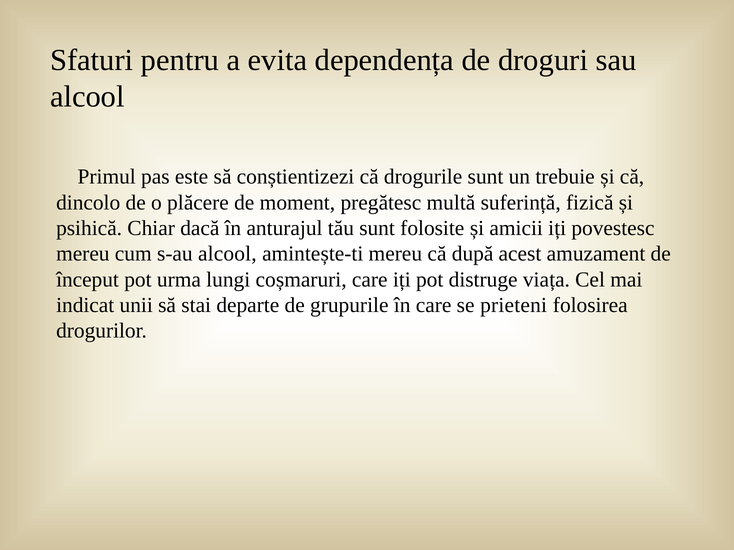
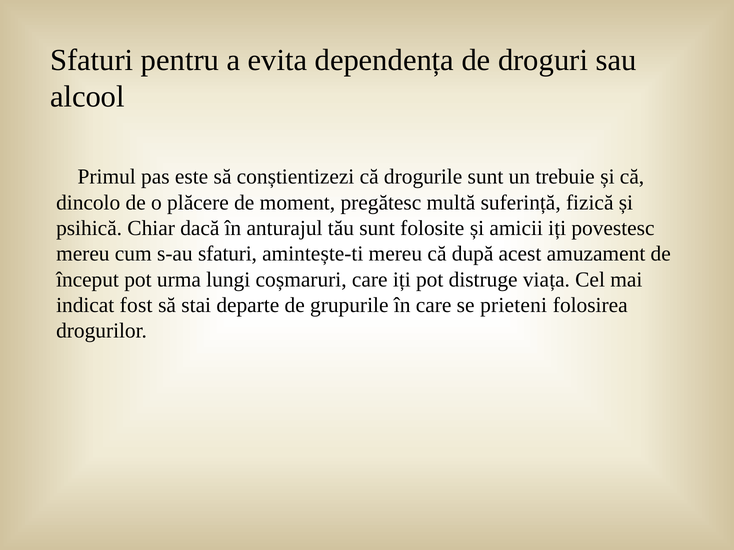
s-au alcool: alcool -> sfaturi (227, 254)
unii: unii -> fost (136, 305)
